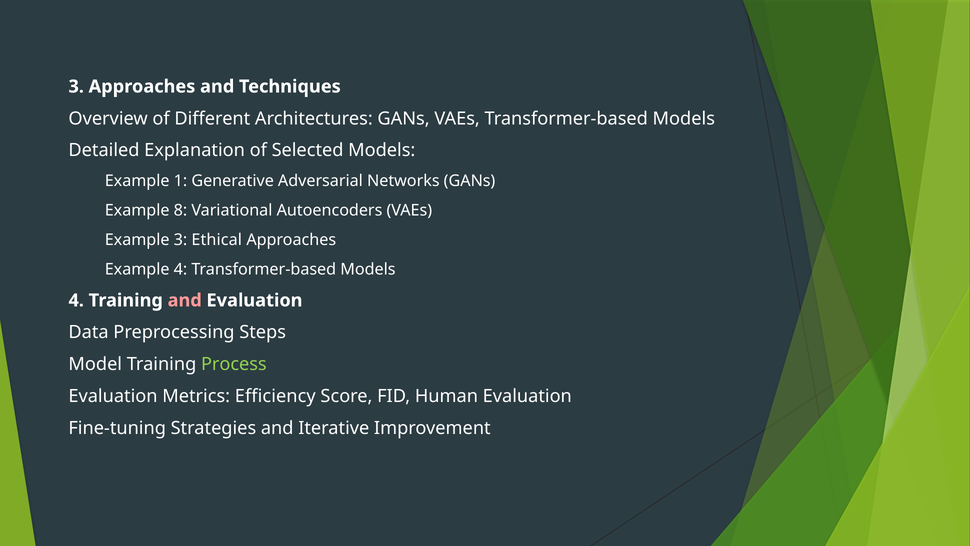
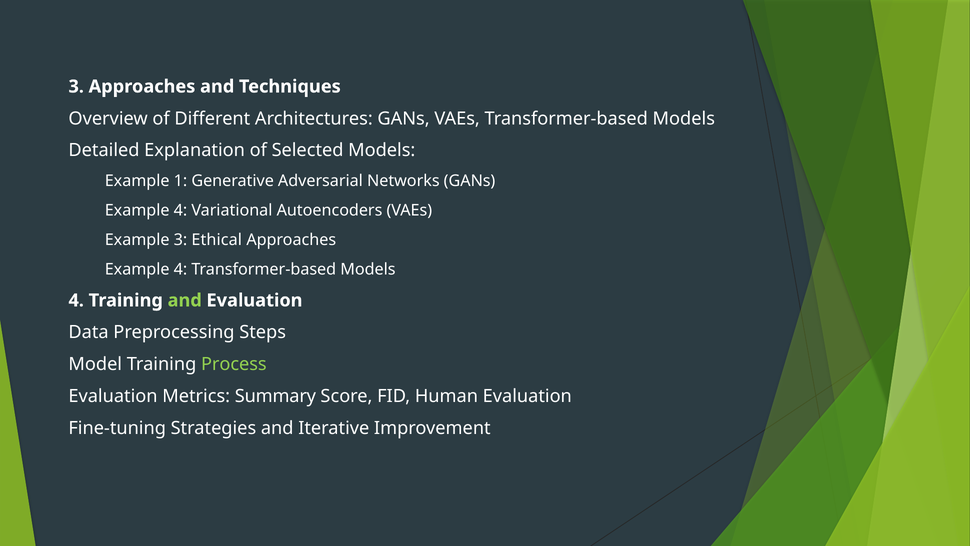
8: 8 -> 4 (180, 210)
and colour: pink -> light green (185, 300)
Efficiency: Efficiency -> Summary (275, 396)
